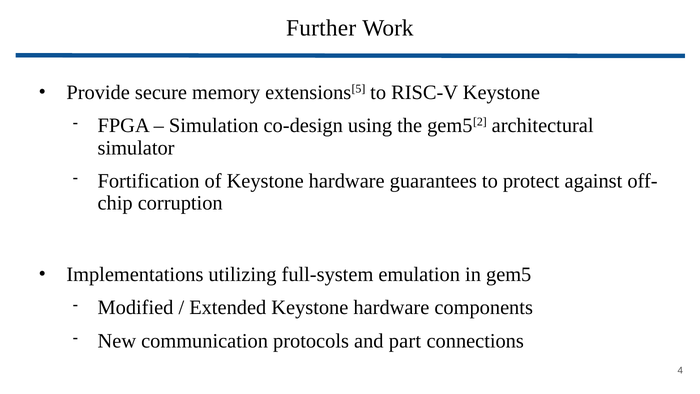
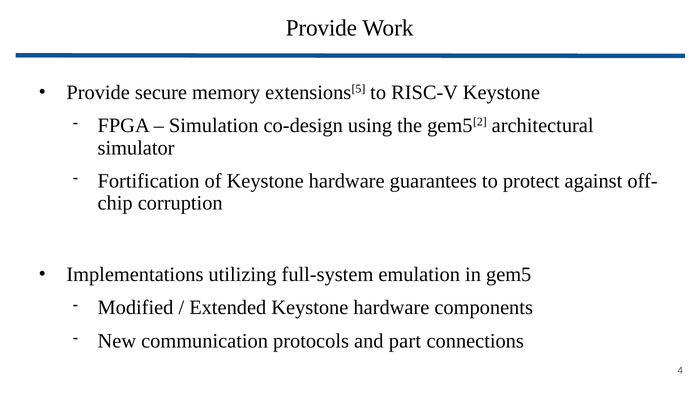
Further: Further -> Provide (321, 28)
